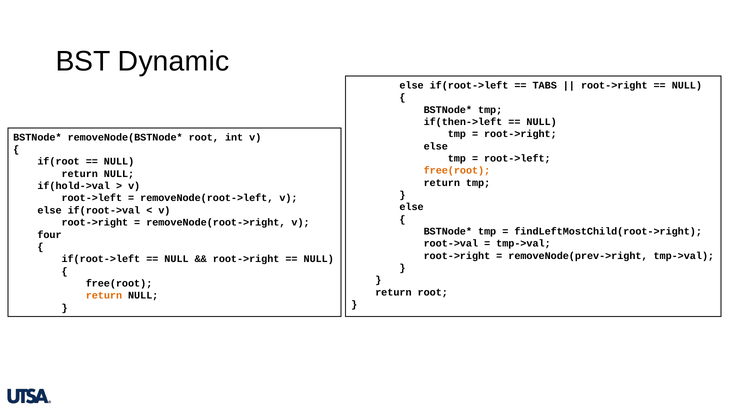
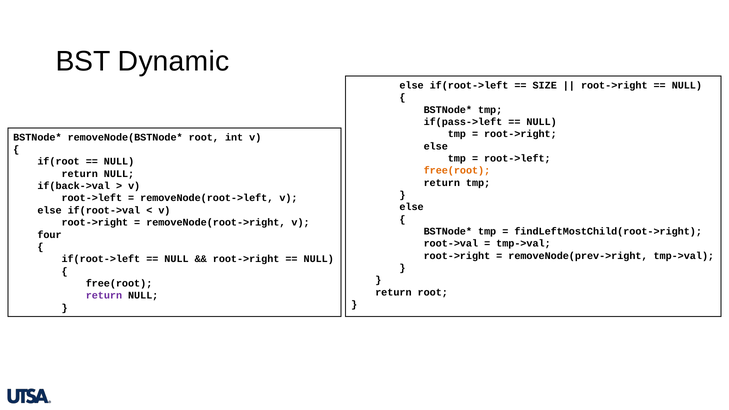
TABS: TABS -> SIZE (545, 85)
if(then->left: if(then->left -> if(pass->left (463, 122)
if(hold->val: if(hold->val -> if(back->val (74, 186)
return colour: orange -> purple (104, 296)
